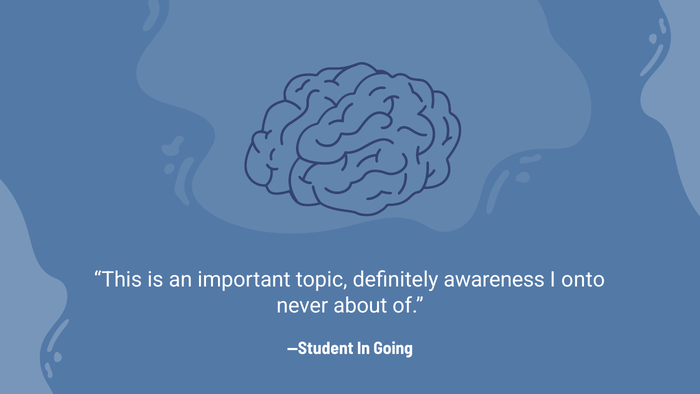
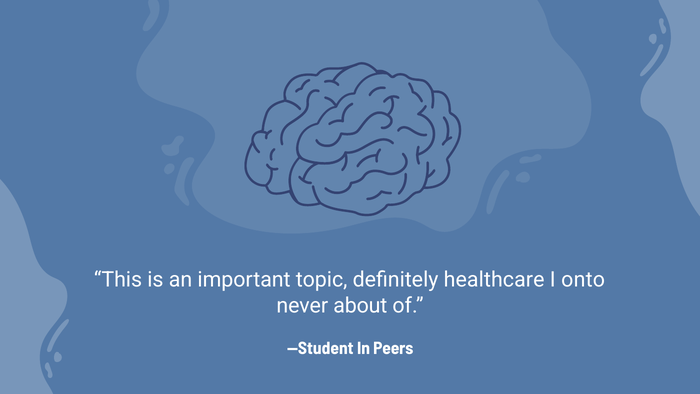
awareness: awareness -> healthcare (494, 280)
Going: Going -> Peers (393, 348)
